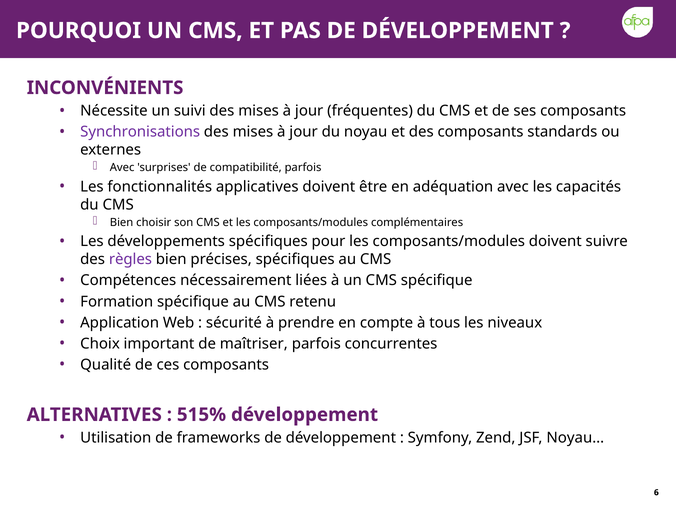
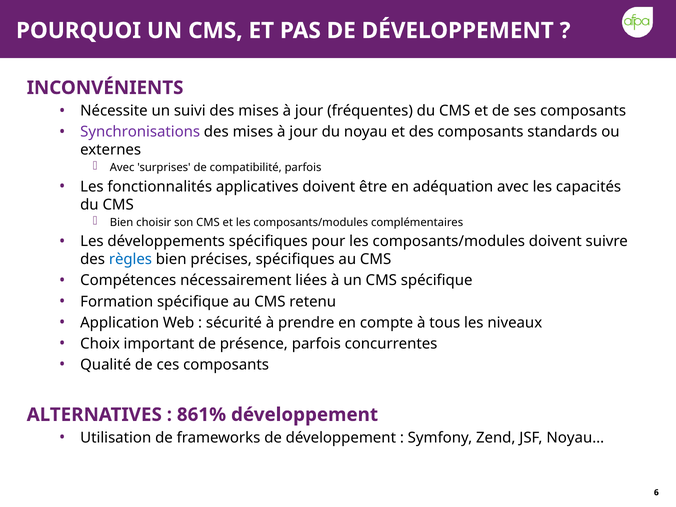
règles colour: purple -> blue (130, 260)
maîtriser: maîtriser -> présence (254, 344)
515%: 515% -> 861% (201, 415)
